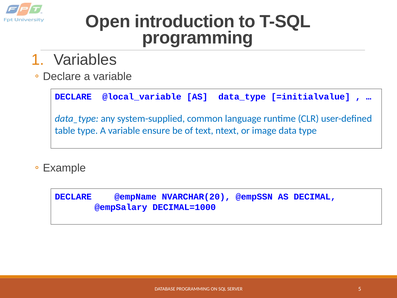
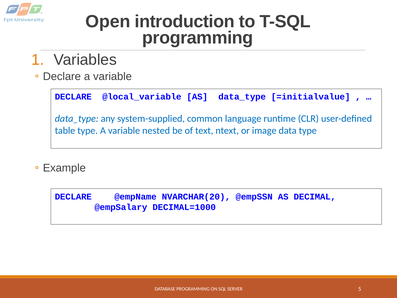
ensure: ensure -> nested (156, 130)
